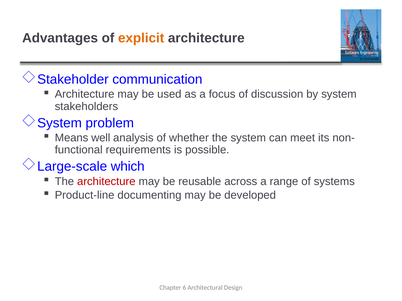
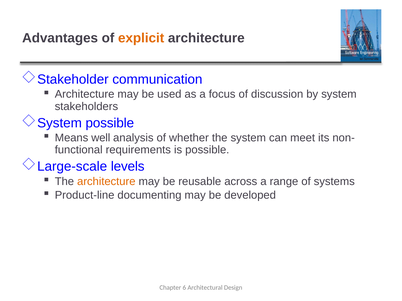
problem: problem -> possible (110, 123)
which: which -> levels (128, 167)
architecture colour: red -> orange (106, 182)
